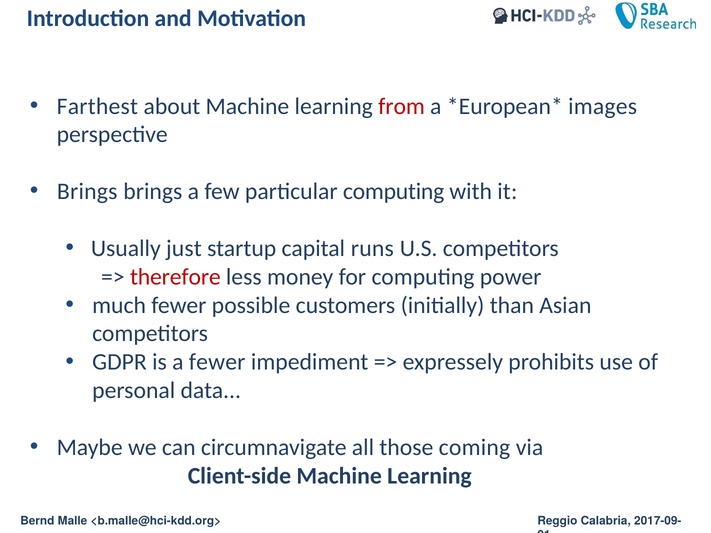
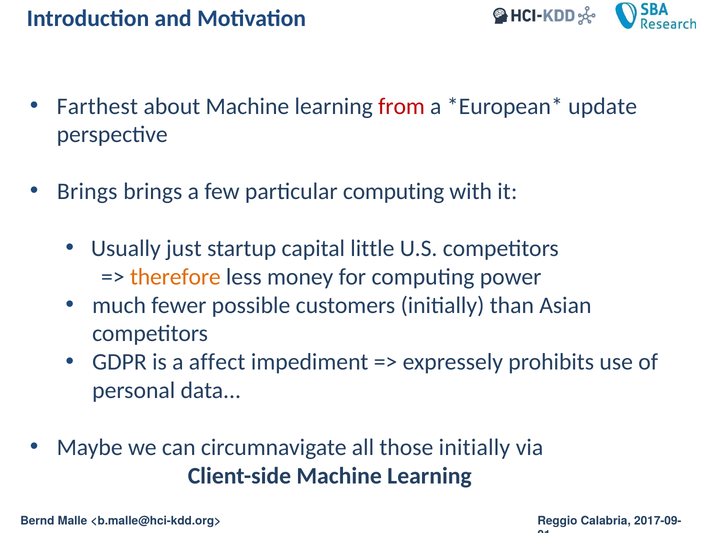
images: images -> update (603, 106)
runs: runs -> little (372, 248)
therefore colour: red -> orange (175, 277)
a fewer: fewer -> affect (217, 362)
those coming: coming -> initially (474, 448)
